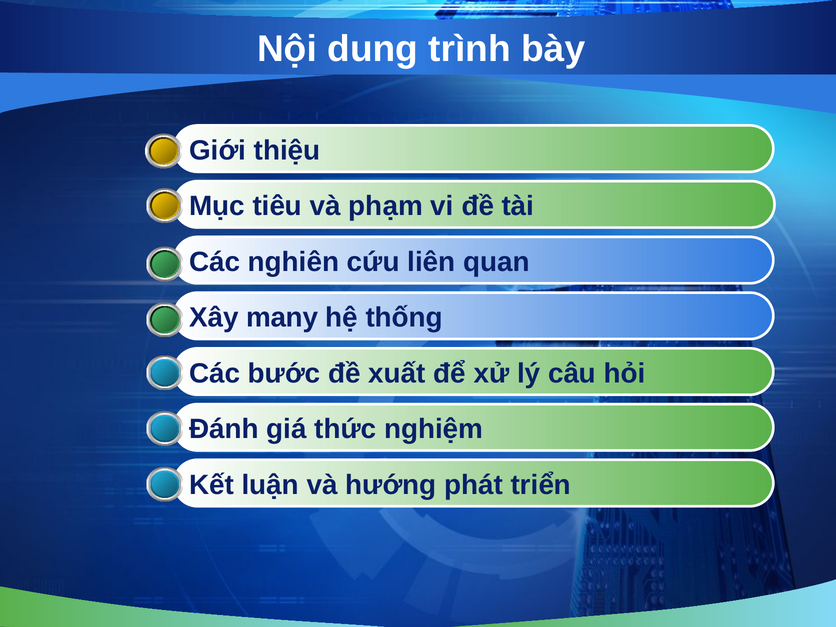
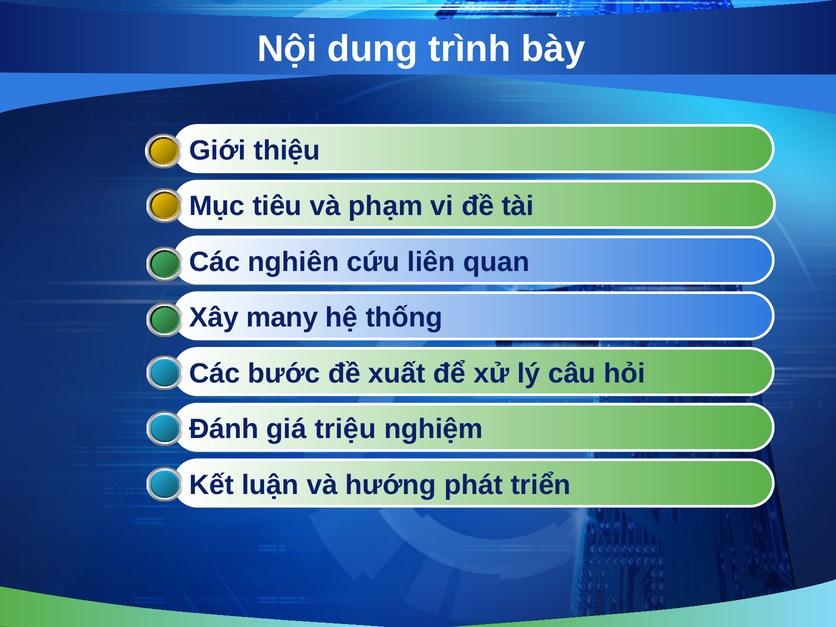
thức: thức -> triệu (345, 429)
